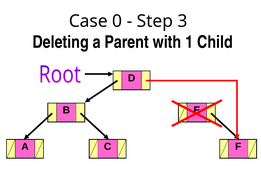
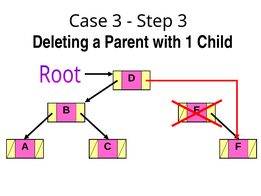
Case 0: 0 -> 3 (117, 21)
